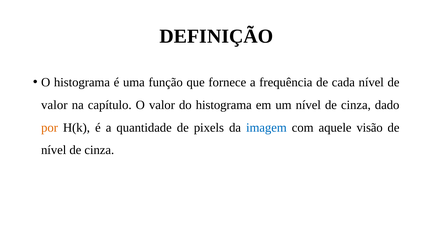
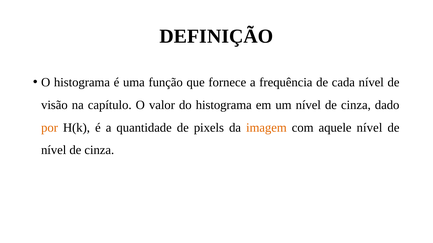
valor: valor -> visão (54, 105)
imagem colour: blue -> orange (266, 128)
aquele visão: visão -> nível (369, 128)
